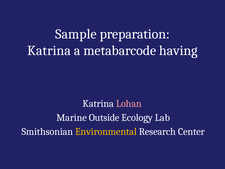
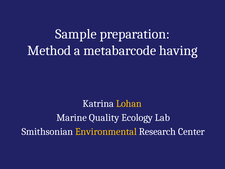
Katrina: Katrina -> Method (49, 50)
Lohan colour: pink -> yellow (129, 103)
Outside: Outside -> Quality (104, 117)
